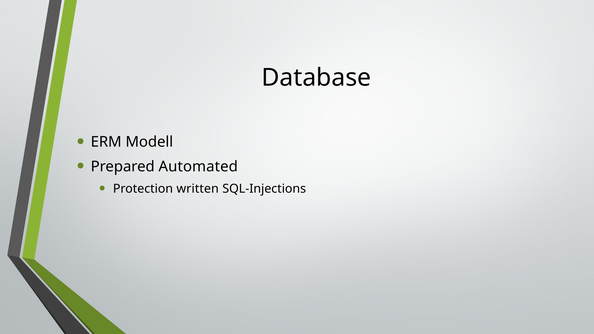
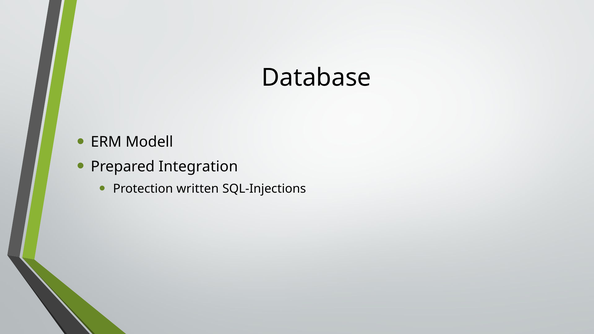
Automated: Automated -> Integration (198, 167)
